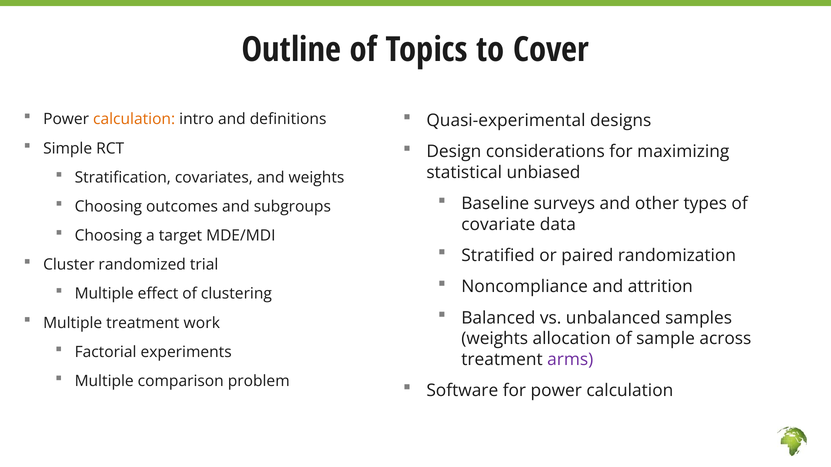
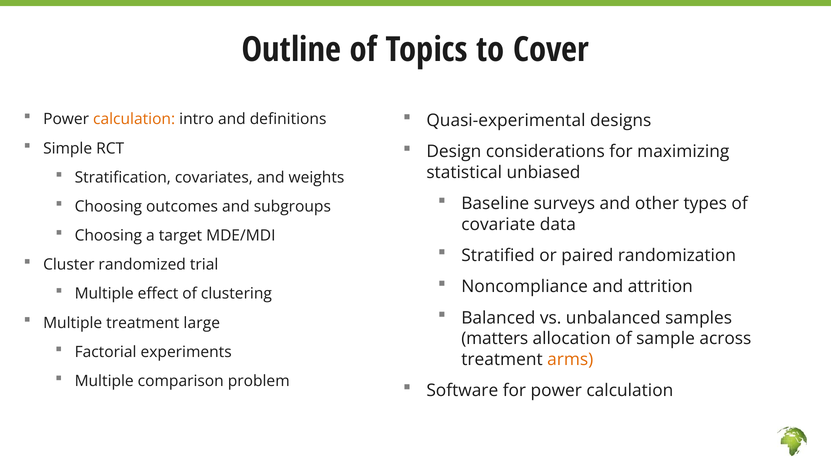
work: work -> large (202, 323)
weights: weights -> matters (495, 339)
arms colour: purple -> orange (570, 360)
